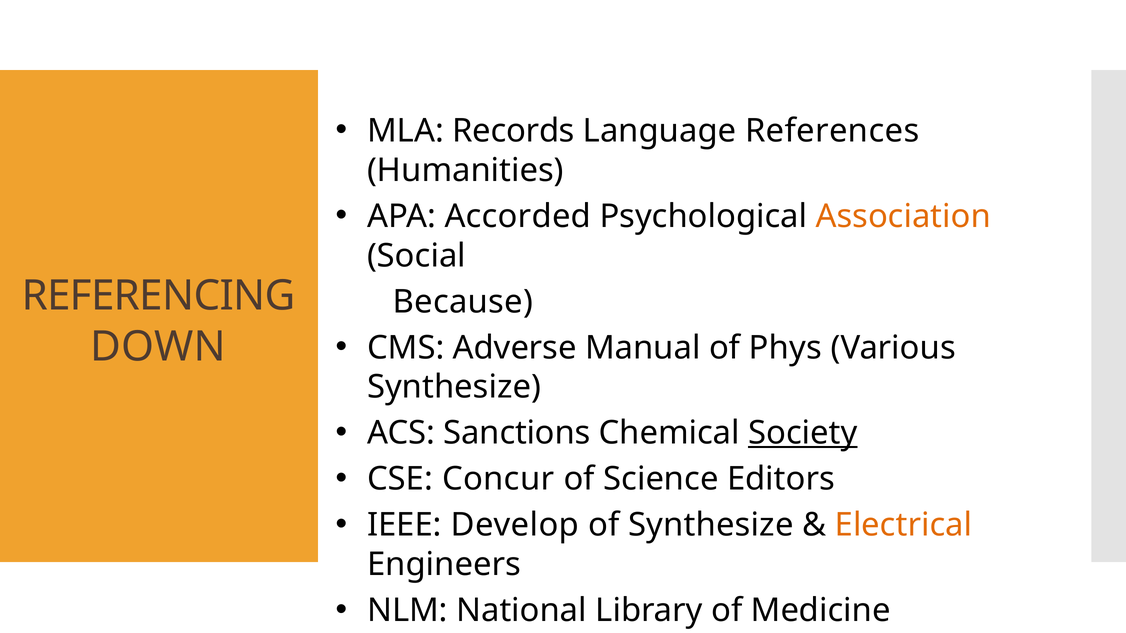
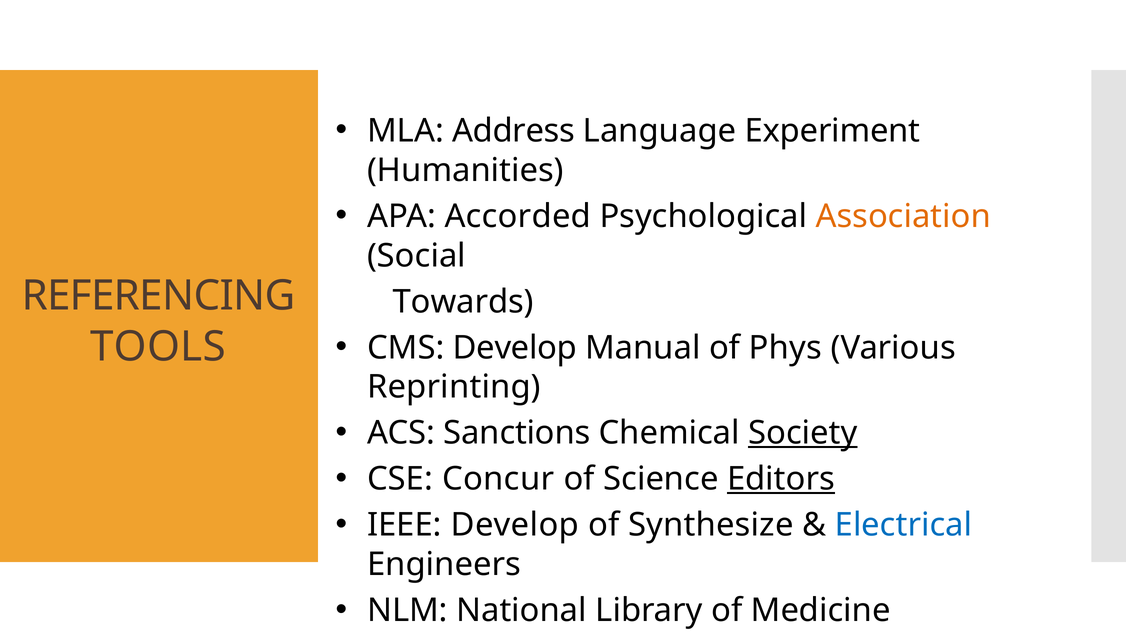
Records: Records -> Address (514, 131)
References: References -> Experiment (832, 131)
Because: Because -> Towards (463, 302)
CMS Adverse: Adverse -> Develop (515, 348)
DOWN: DOWN -> TOOLS (158, 347)
Synthesize: Synthesize -> Reprinting (454, 387)
Editors underline: none -> present (781, 479)
Electrical colour: orange -> blue (903, 525)
